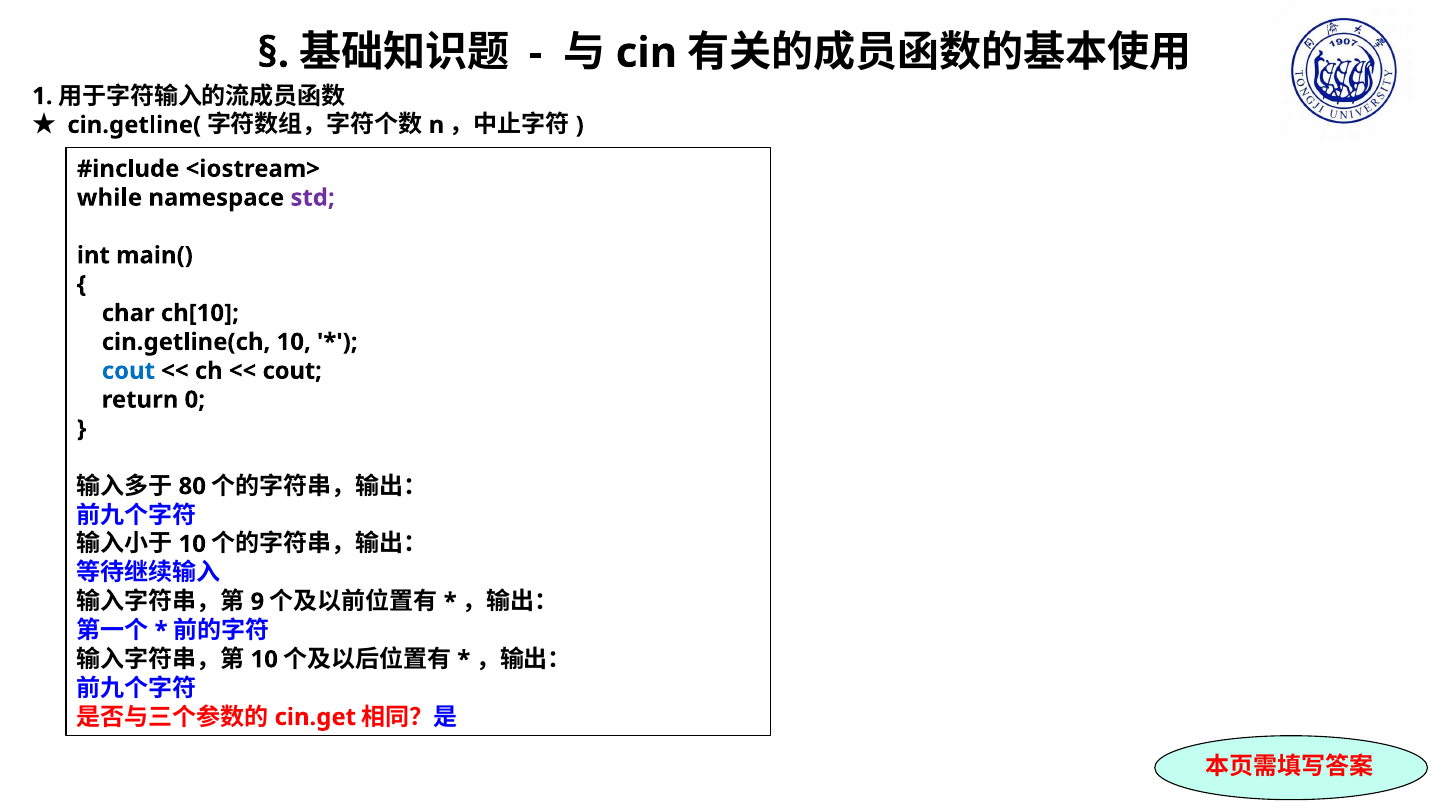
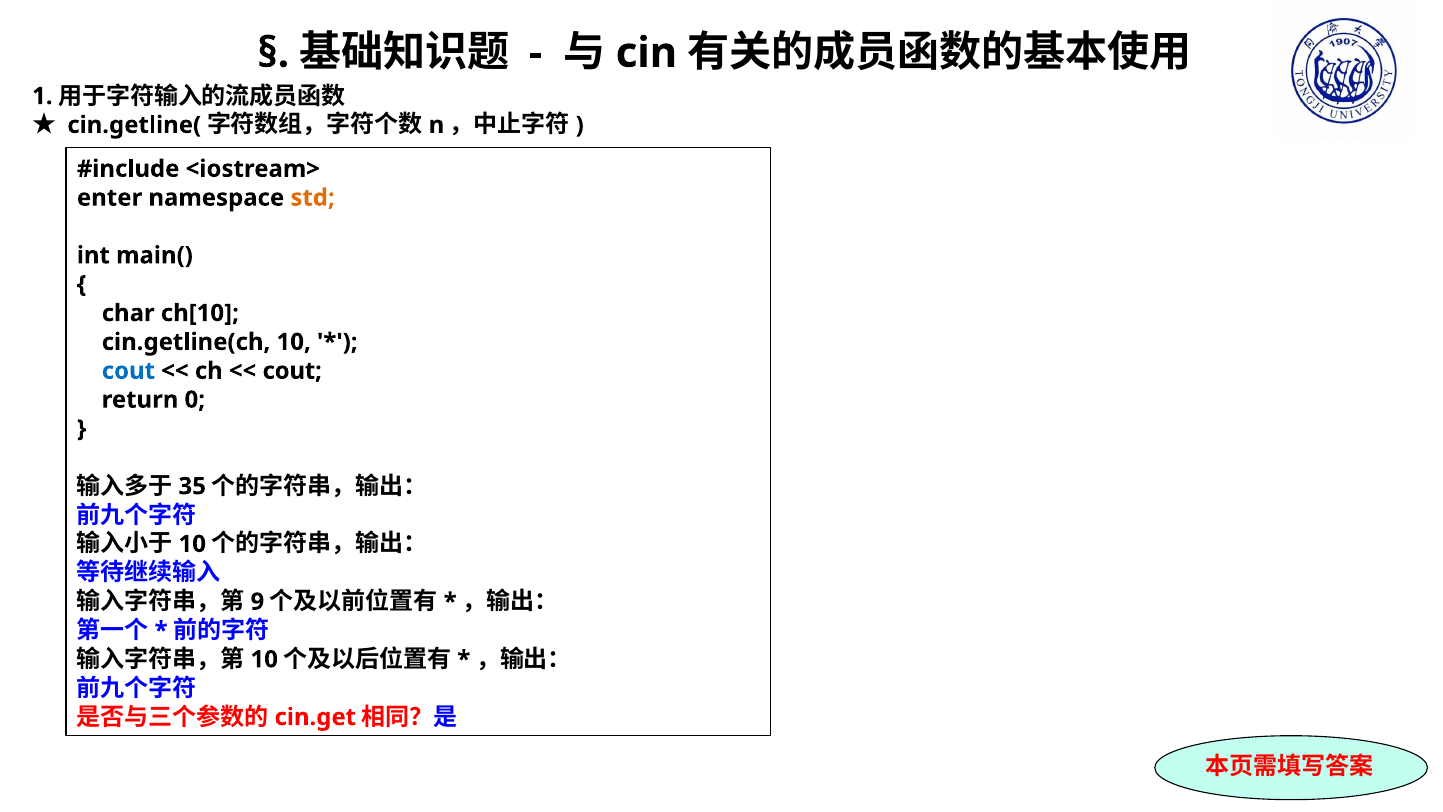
while: while -> enter (110, 198)
std colour: purple -> orange (313, 198)
80: 80 -> 35 (192, 486)
